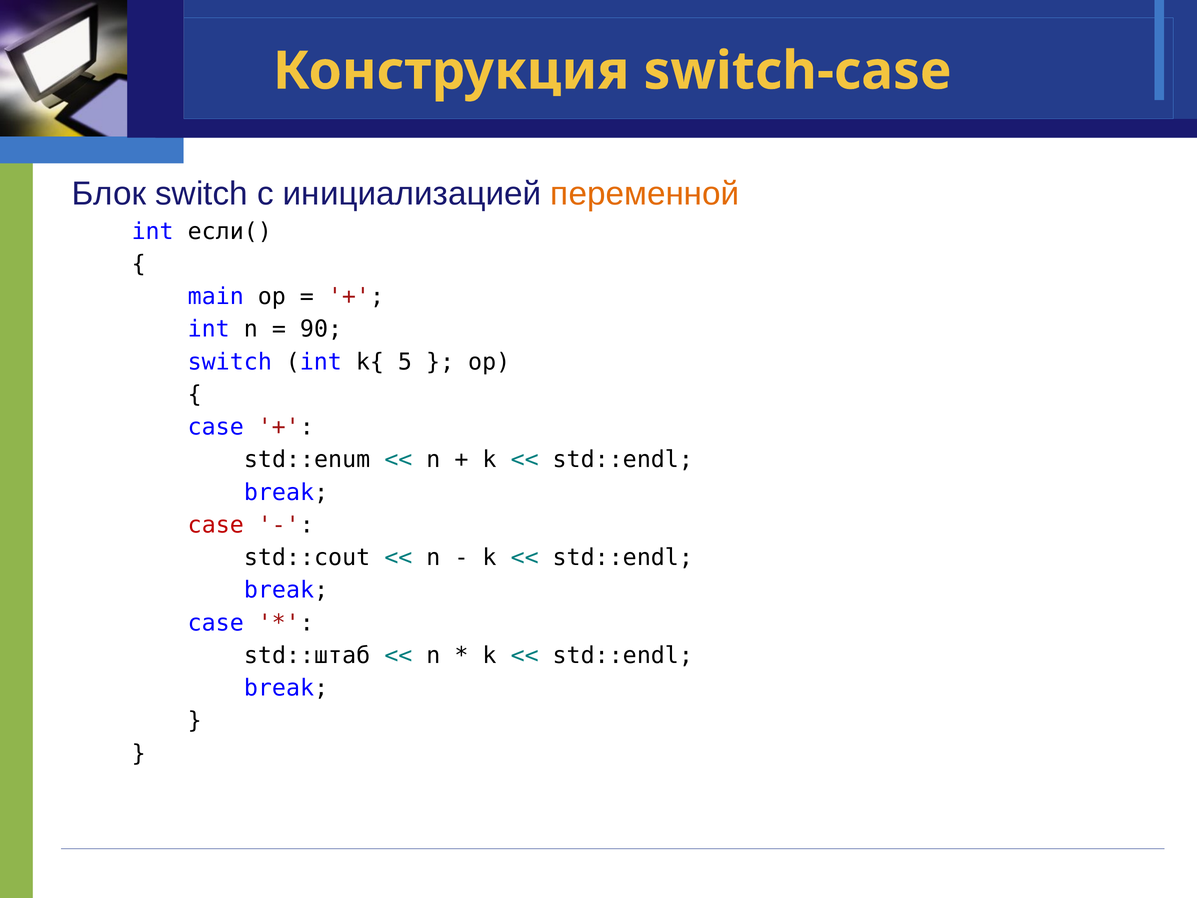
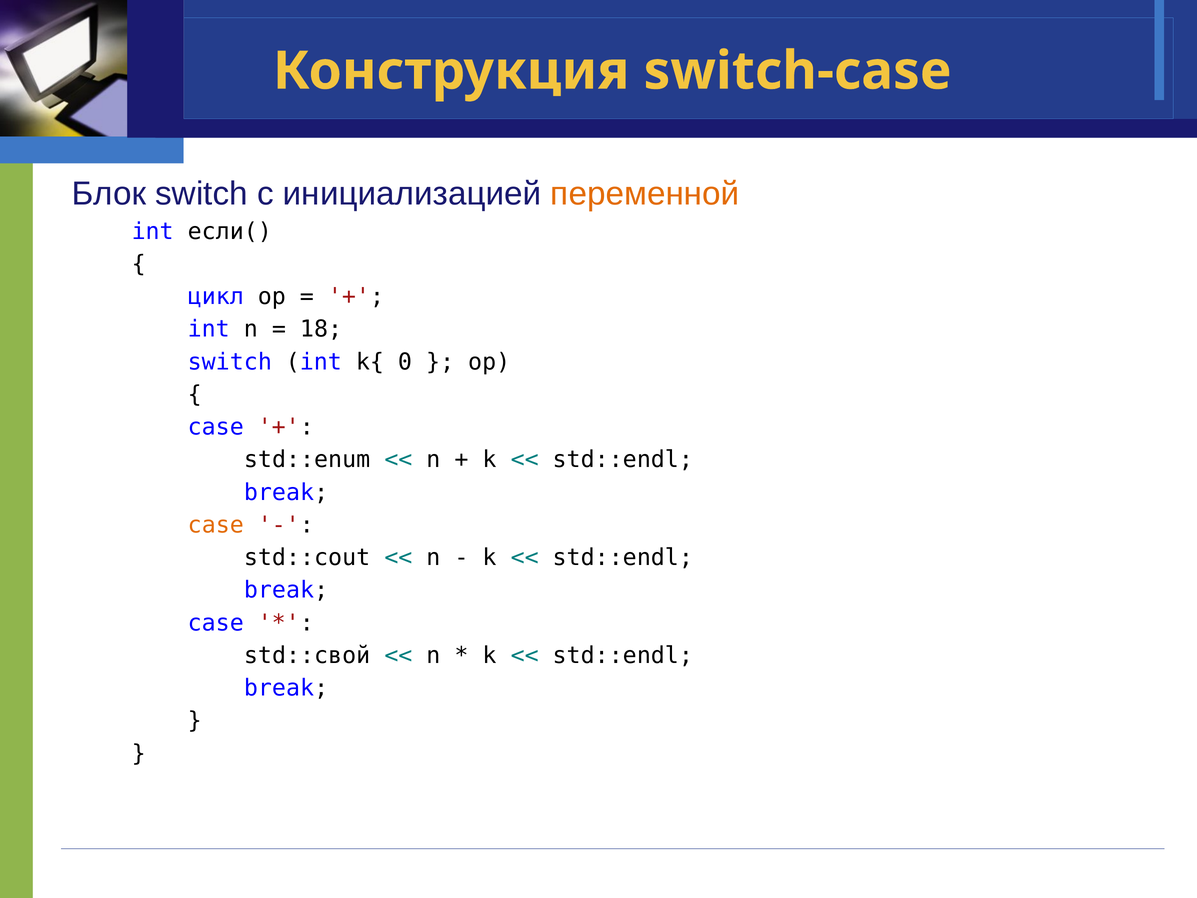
main: main -> цикл (216, 297)
90: 90 -> 18 (321, 329)
5: 5 -> 0 (405, 362)
case colour: red -> orange (216, 525)
std::штаб: std::штаб -> std::свой (307, 655)
